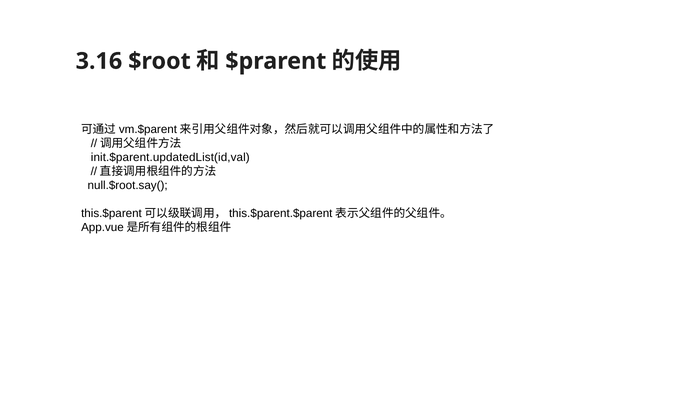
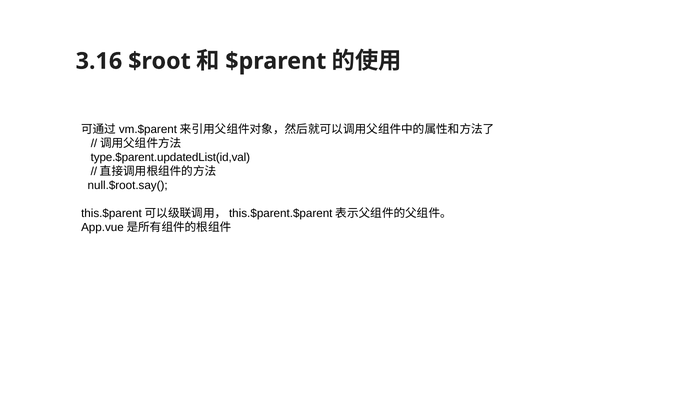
init.$parent.updatedList(id,val: init.$parent.updatedList(id,val -> type.$parent.updatedList(id,val (170, 158)
